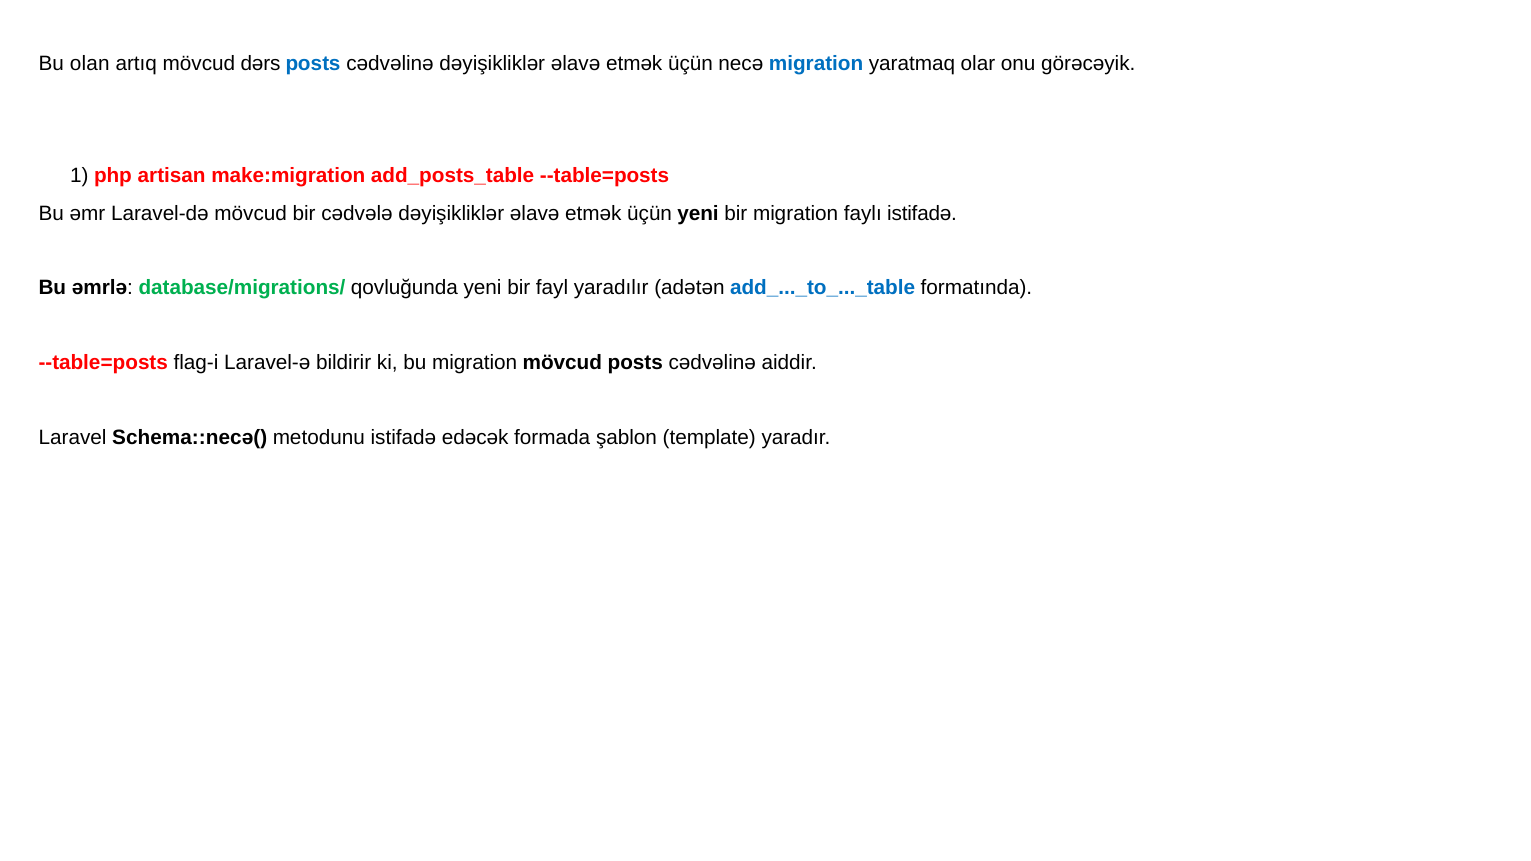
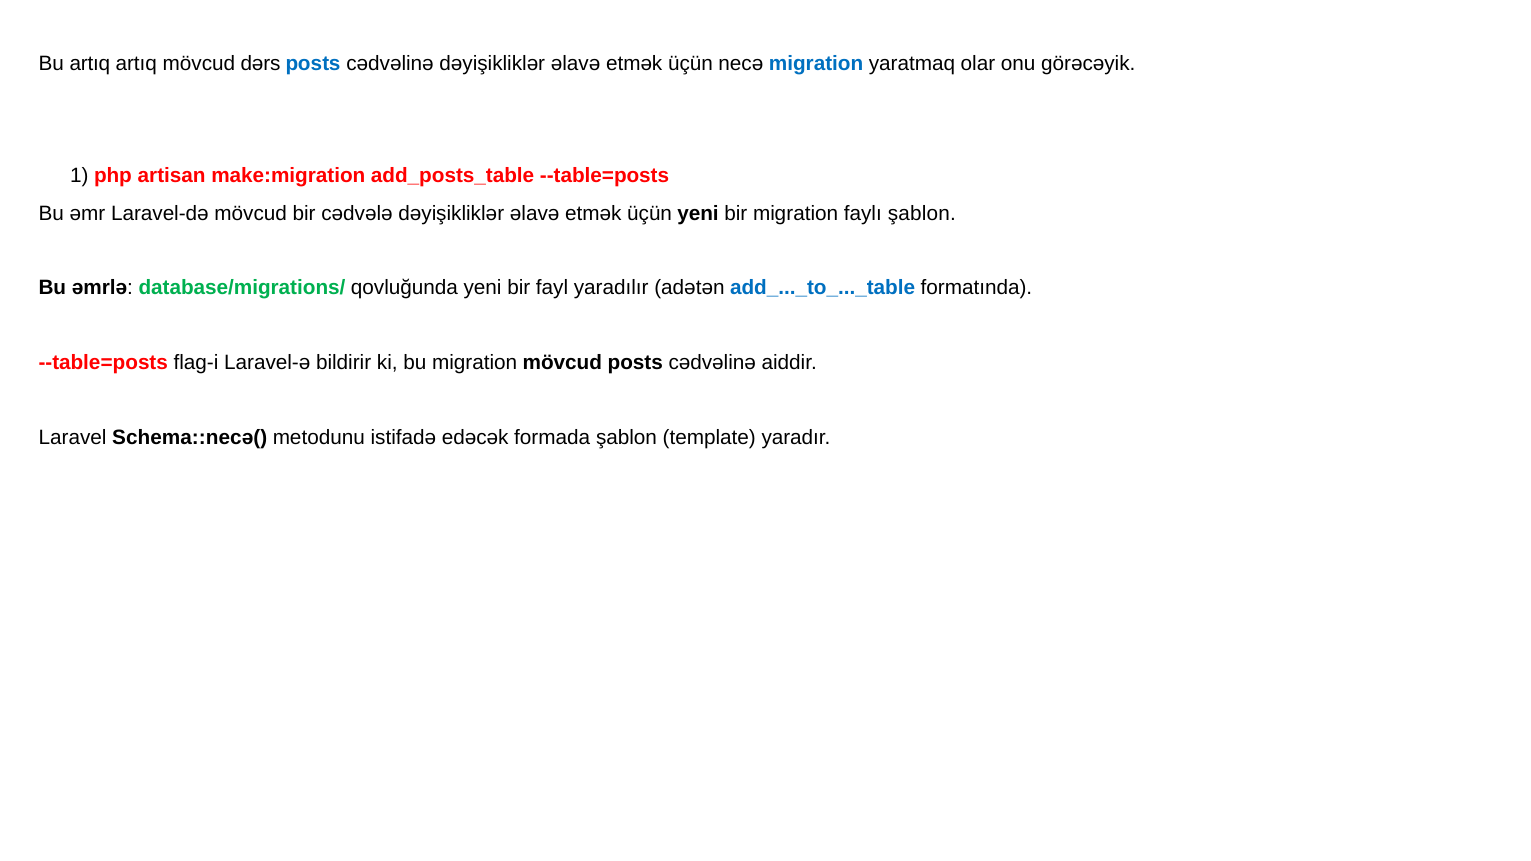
Bu olan: olan -> artıq (90, 64)
faylı istifadə: istifadə -> şablon (922, 213)
